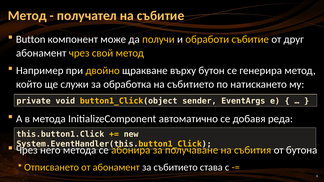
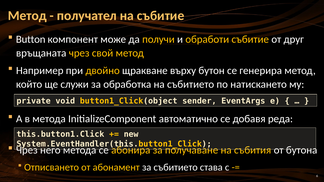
абонамент: абонамент -> връщаната (41, 53)
